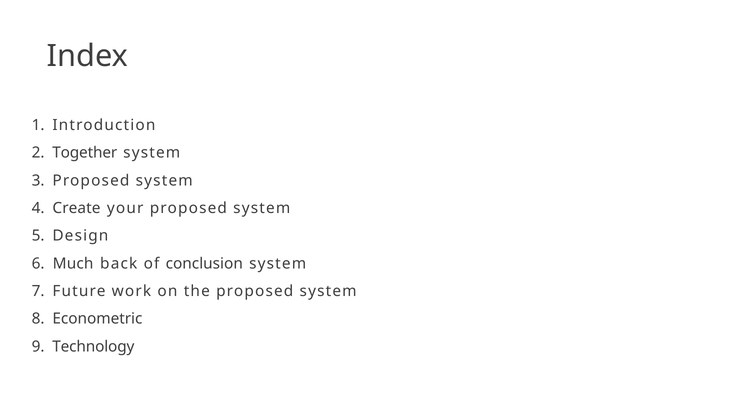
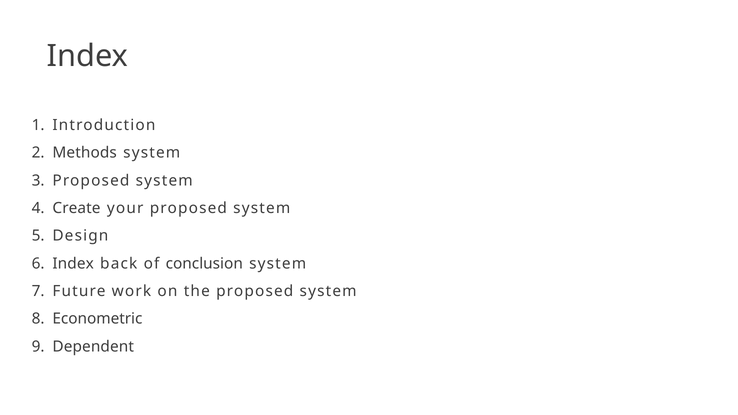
Together: Together -> Methods (85, 153)
Much: Much -> Index (73, 264)
Technology: Technology -> Dependent (93, 347)
